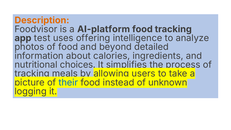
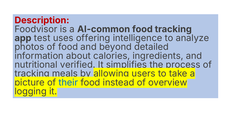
Description colour: orange -> red (42, 20)
AI-platform: AI-platform -> AI-common (104, 29)
choices: choices -> verified (78, 65)
unknown: unknown -> overview (168, 82)
